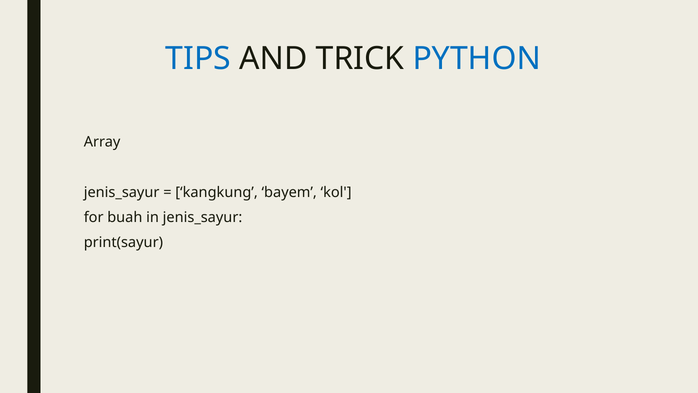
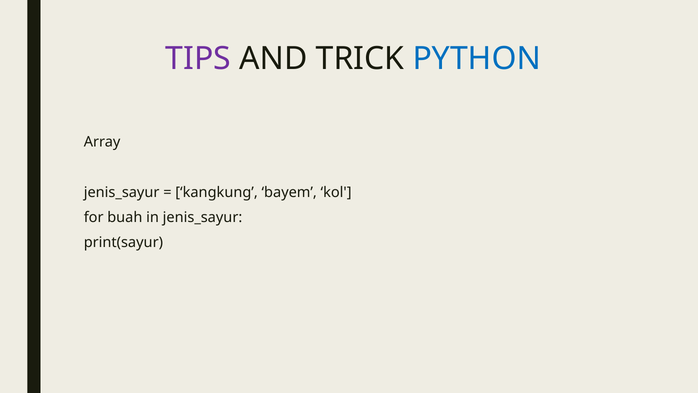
TIPS colour: blue -> purple (198, 59)
